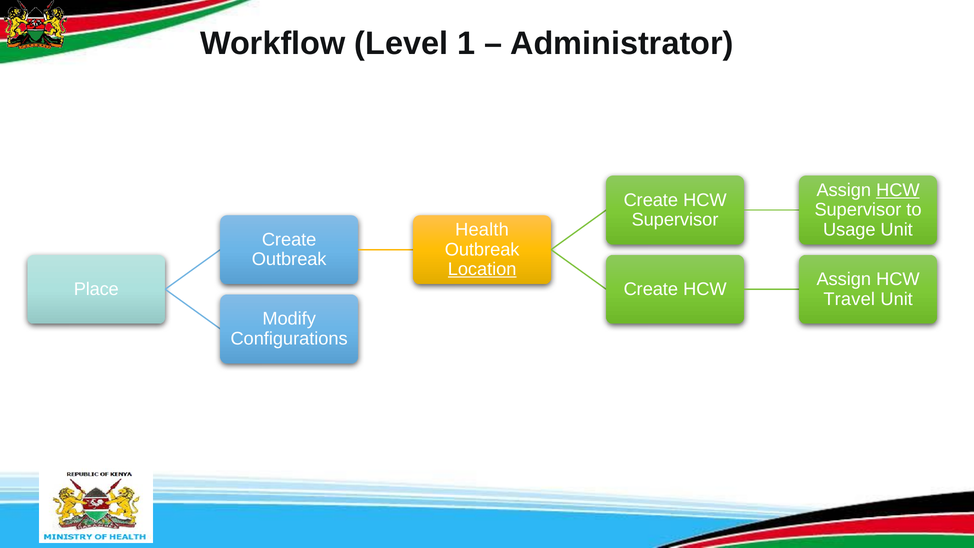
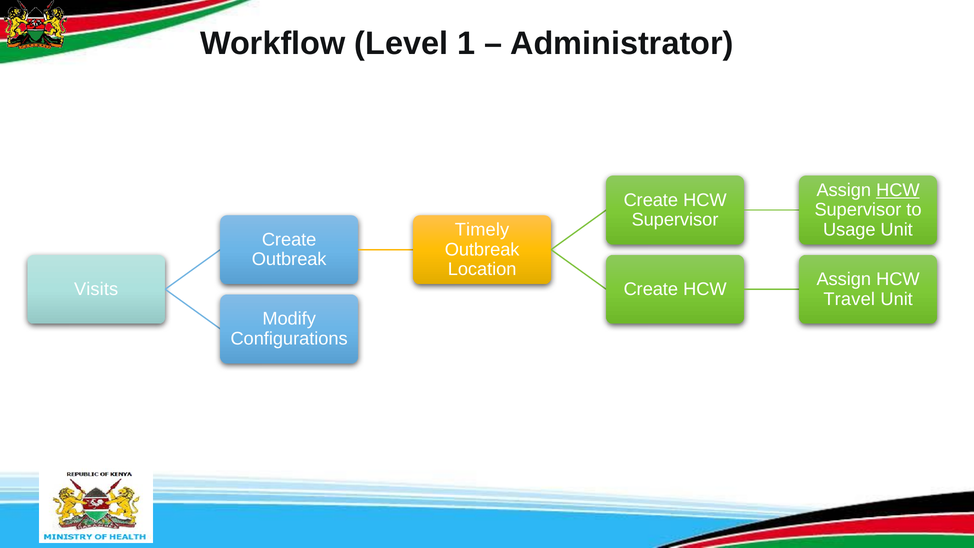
Health: Health -> Timely (482, 230)
Location underline: present -> none (482, 269)
Place: Place -> Visits (96, 289)
